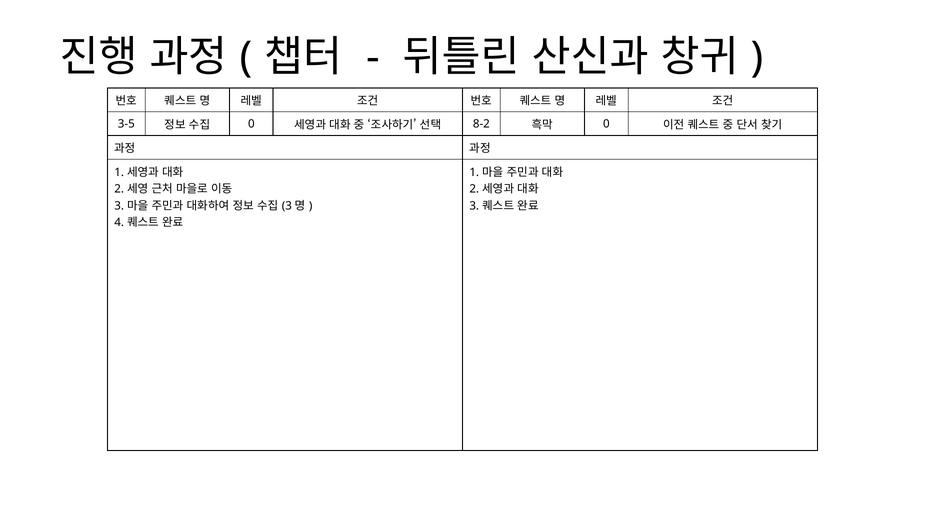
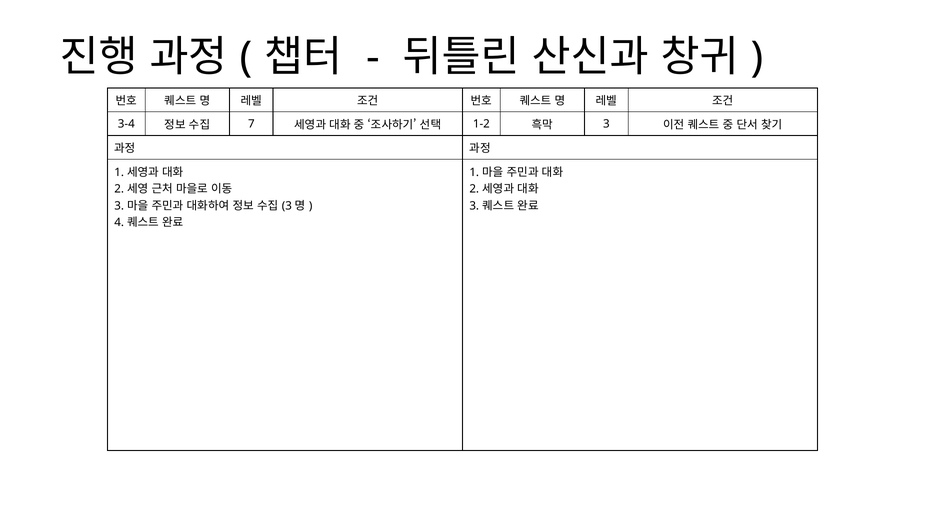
3-5: 3-5 -> 3-4 (126, 124)
0: 0 -> 7 (251, 124)
8-2: 8-2 -> 1-2 (481, 124)
0: 0 -> 3 (606, 124)
